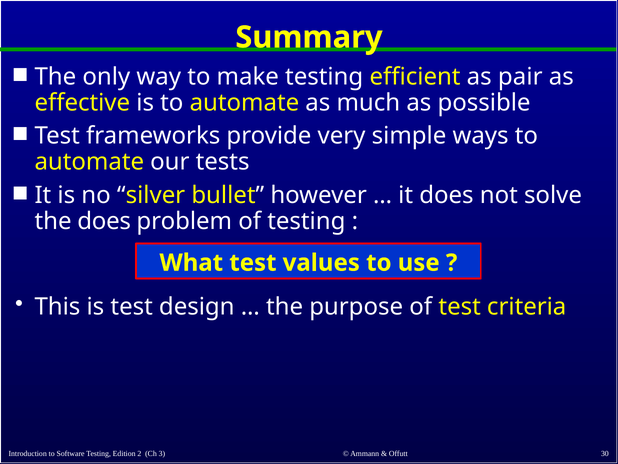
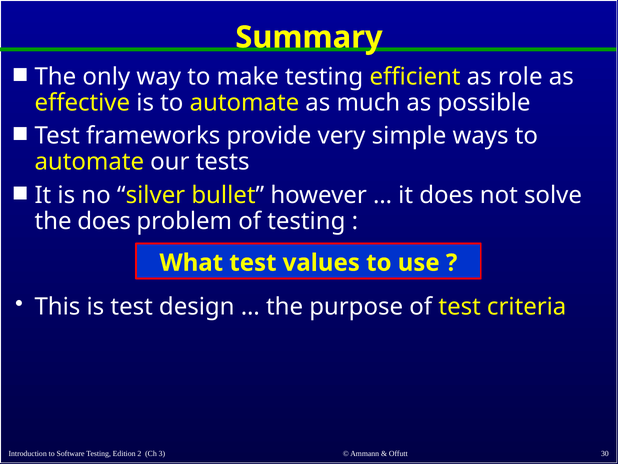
pair: pair -> role (520, 77)
